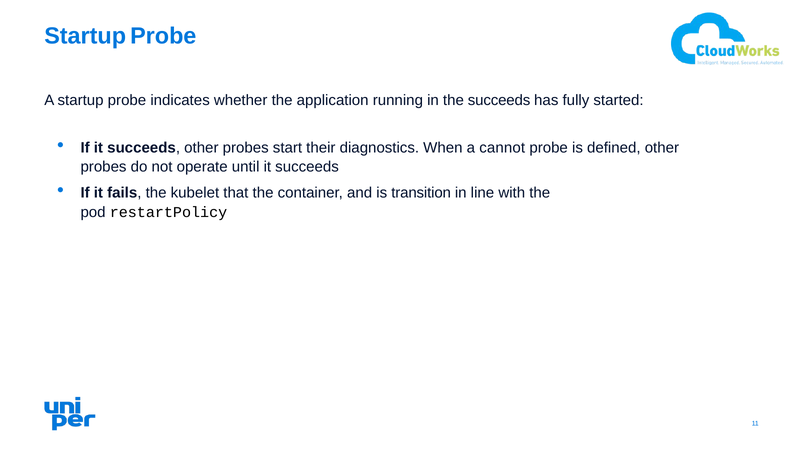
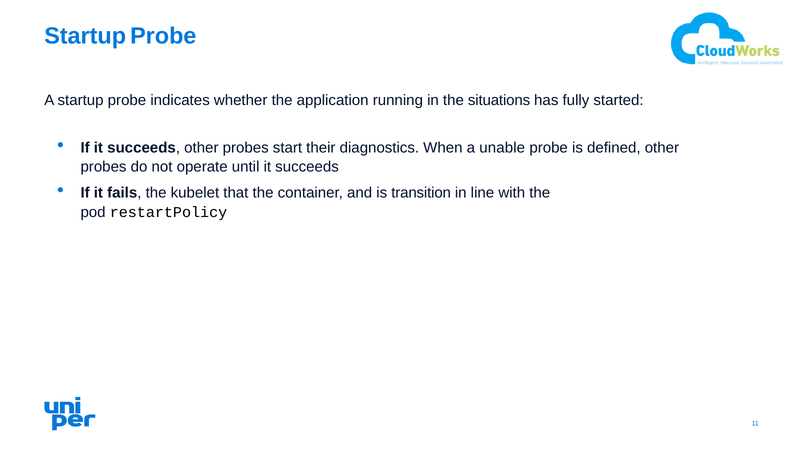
the succeeds: succeeds -> situations (499, 100)
cannot: cannot -> unable (502, 148)
